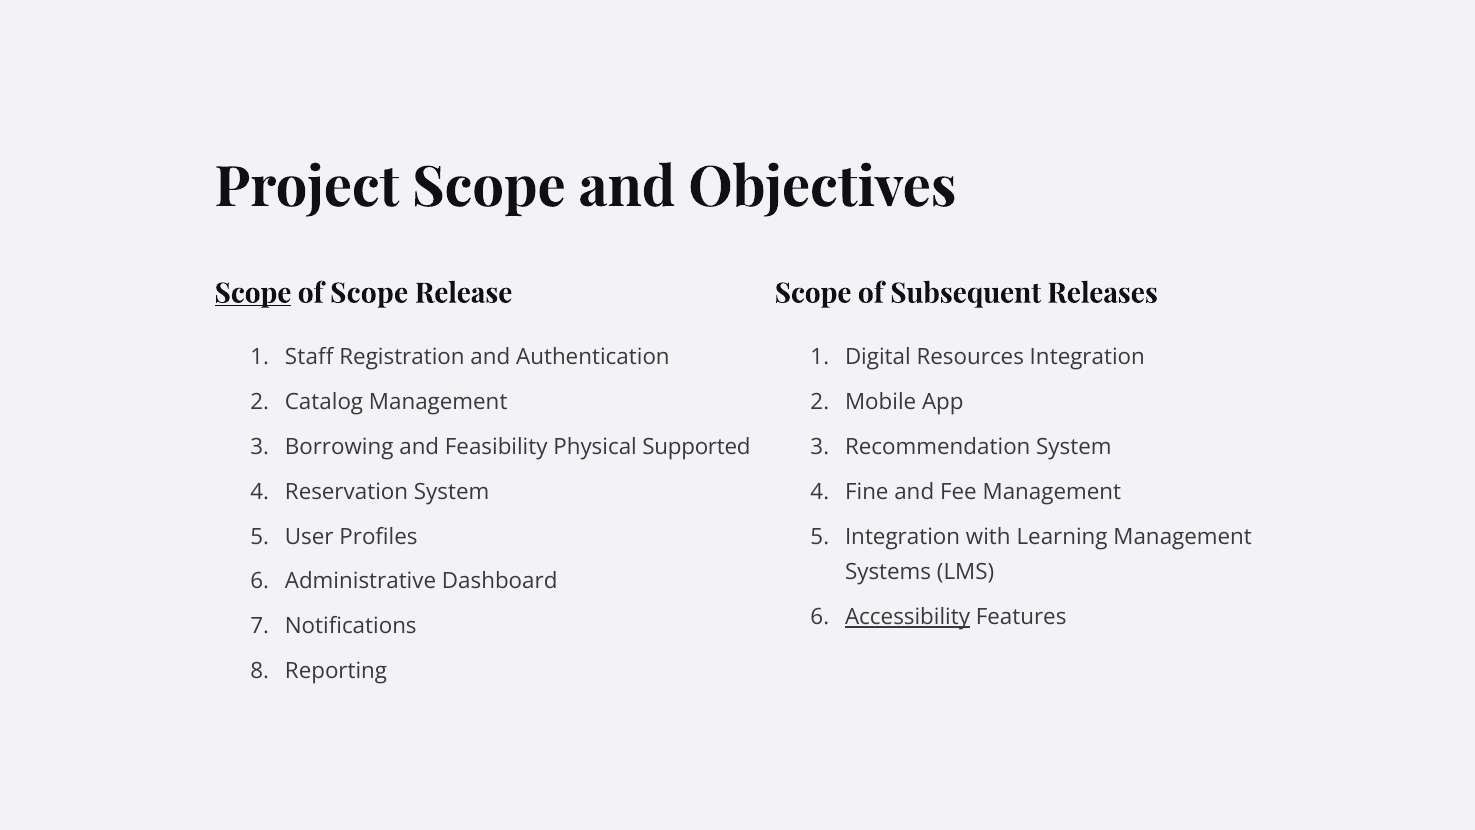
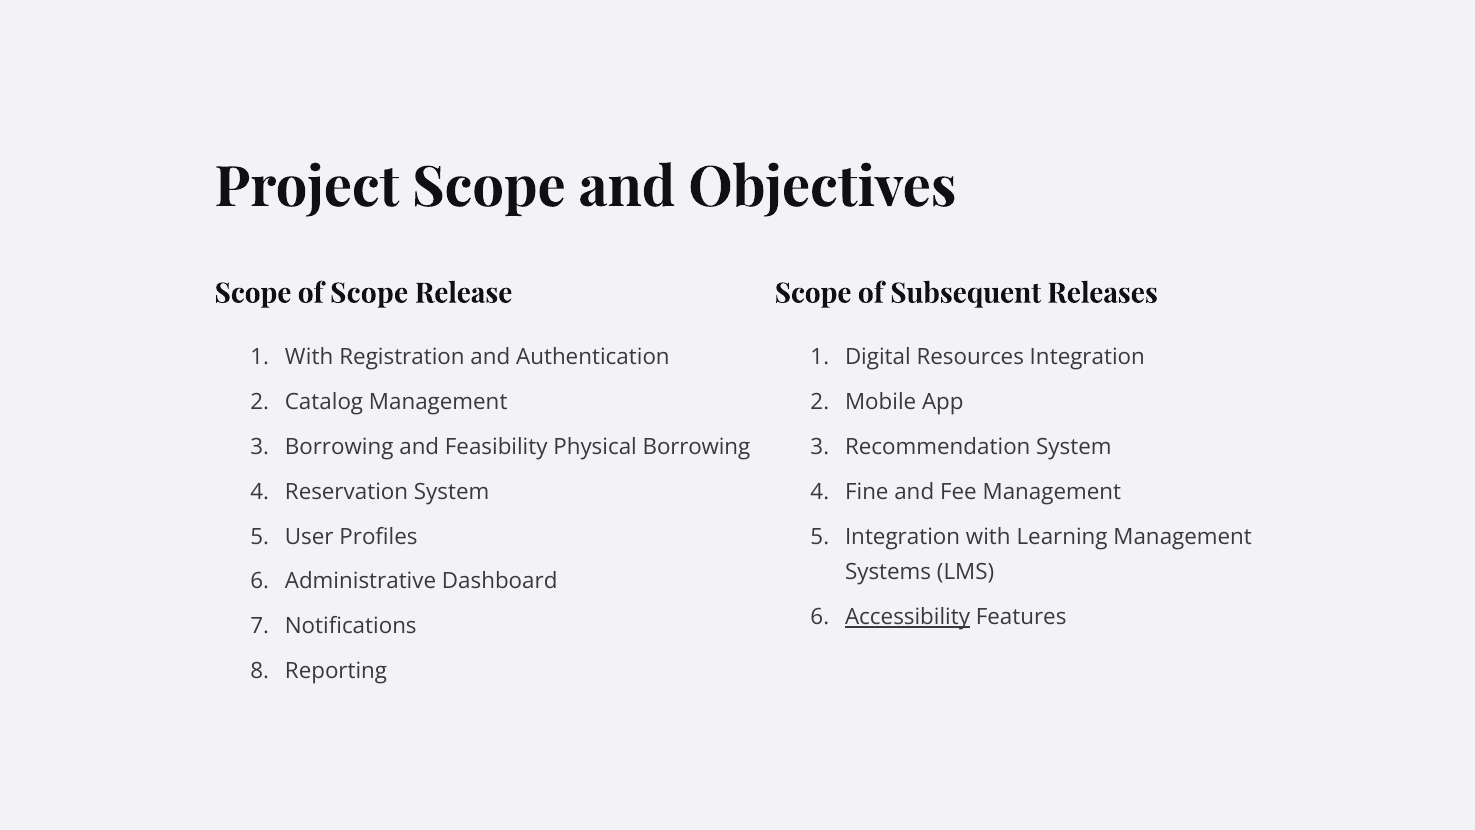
Scope underline: present -> none (253, 293)
Staff: Staff -> With (309, 357)
Physical Supported: Supported -> Borrowing (696, 447)
